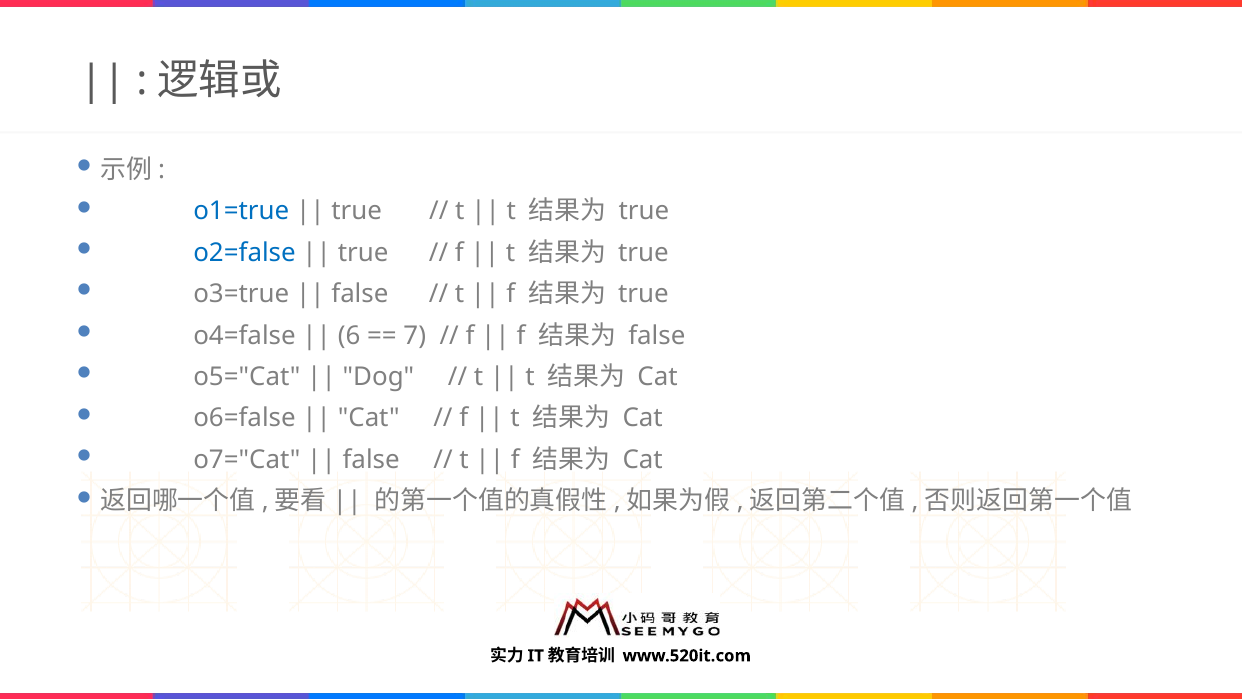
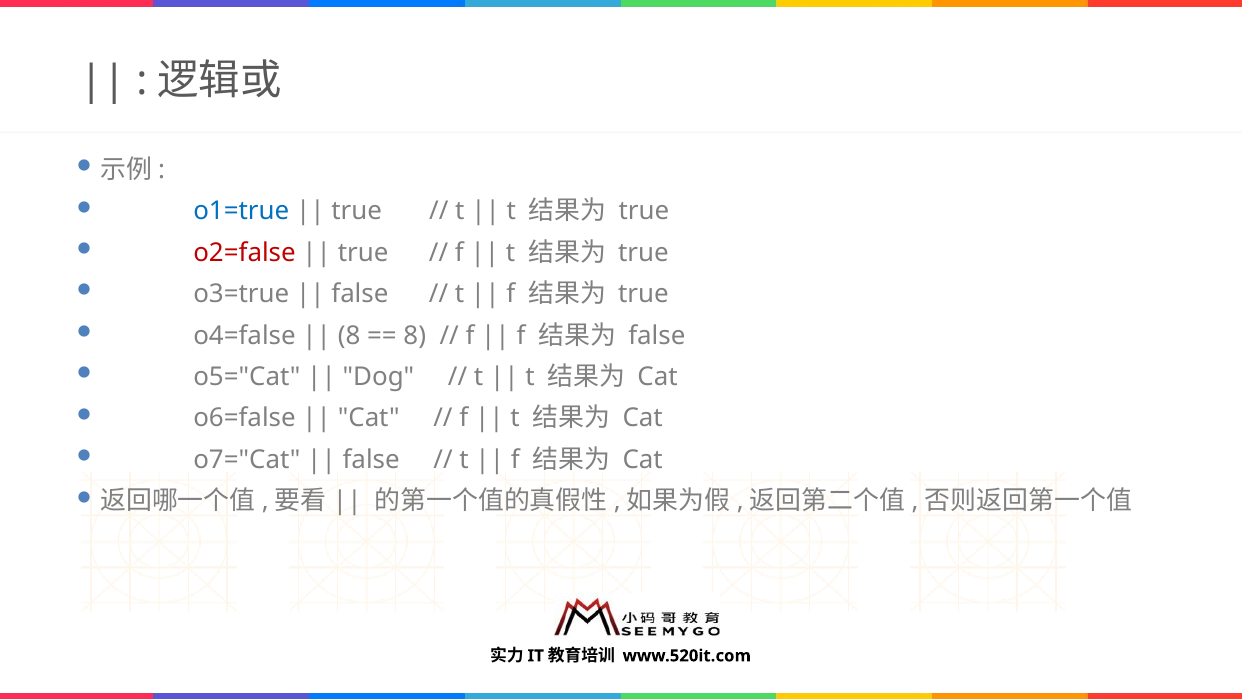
o2=false colour: blue -> red (245, 253)
6: 6 -> 8 (349, 335)
7: 7 -> 8 (415, 335)
